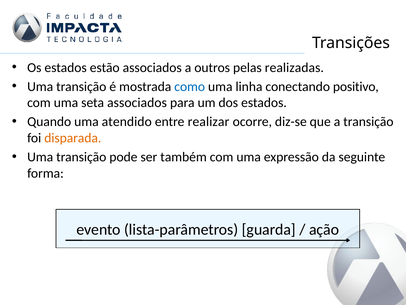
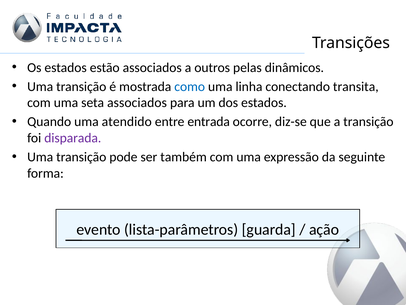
realizadas: realizadas -> dinâmicos (294, 67)
positivo: positivo -> transita (356, 86)
realizar: realizar -> entrada (209, 122)
disparada colour: orange -> purple (73, 138)
